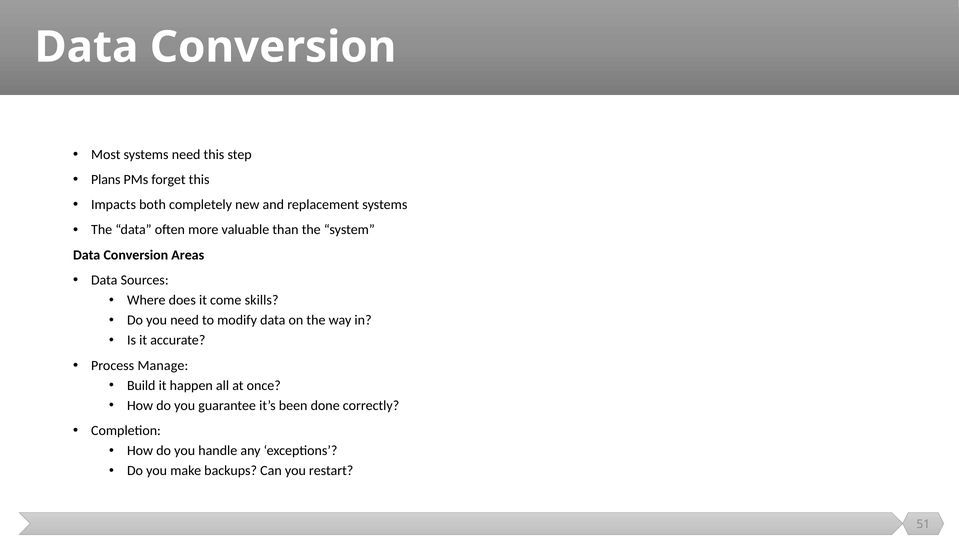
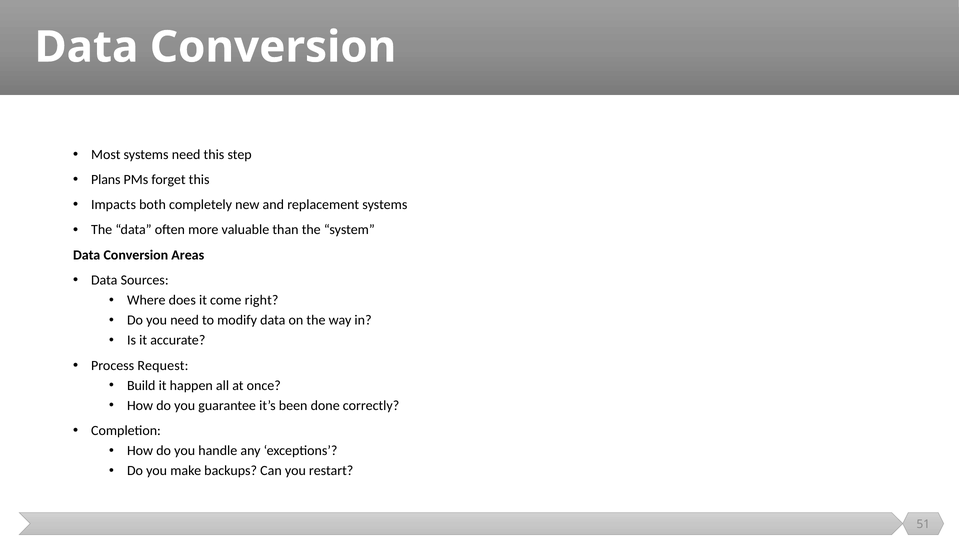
skills: skills -> right (262, 300)
Manage: Manage -> Request (163, 366)
